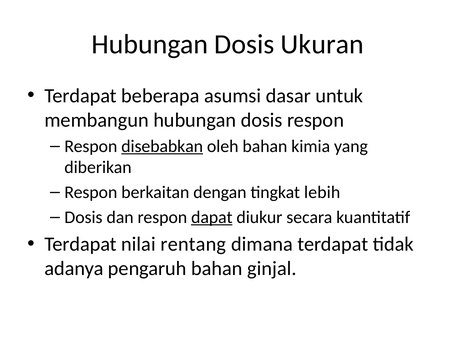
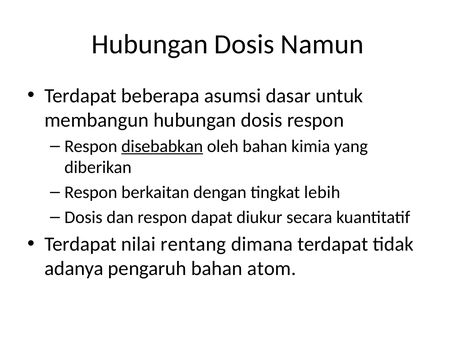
Ukuran: Ukuran -> Namun (322, 44)
dapat underline: present -> none (212, 217)
ginjal: ginjal -> atom (272, 269)
